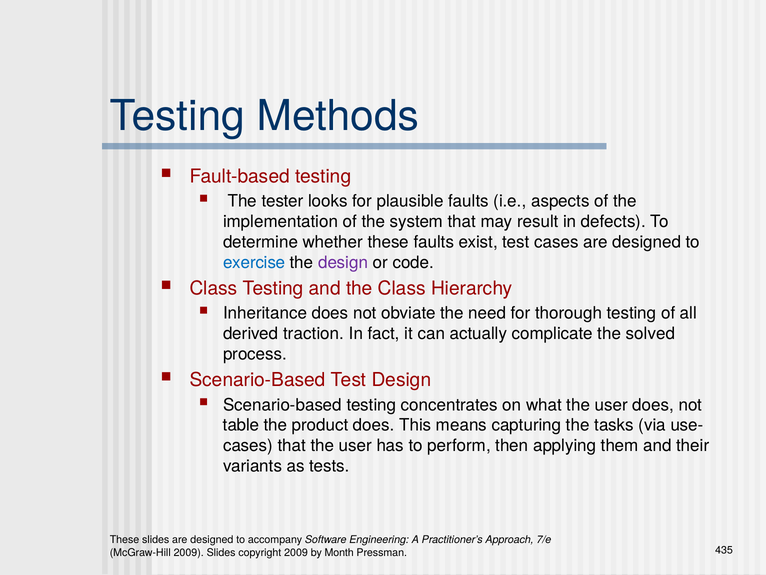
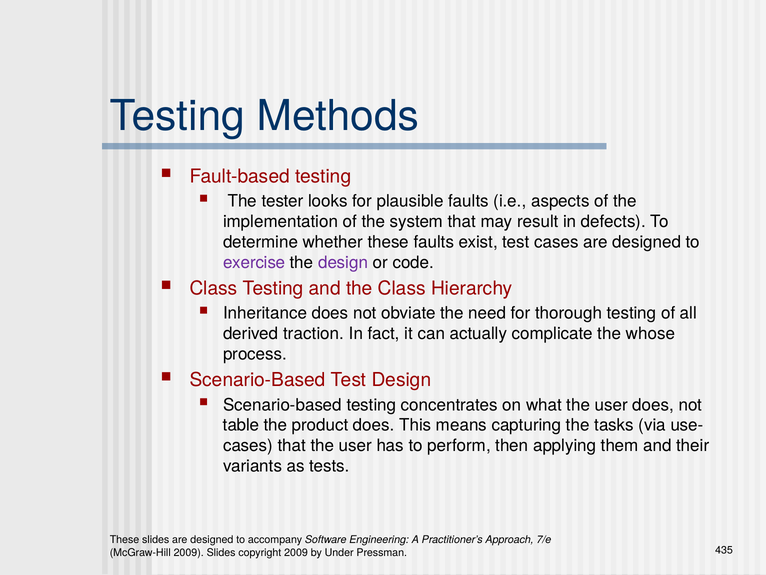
exercise colour: blue -> purple (254, 262)
solved: solved -> whose (650, 334)
Month: Month -> Under (339, 552)
